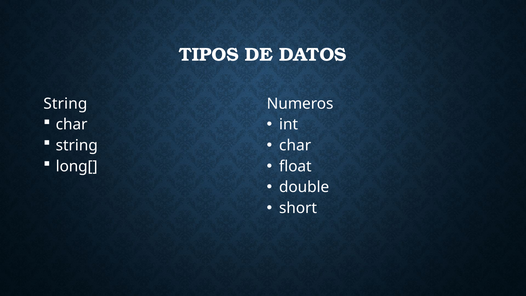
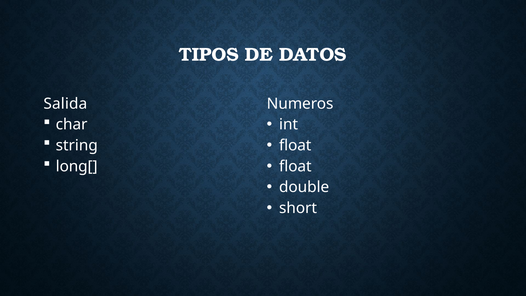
String: String -> Salida (65, 104)
char: char -> float (295, 145)
